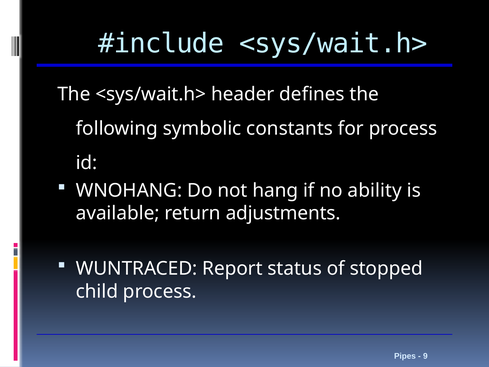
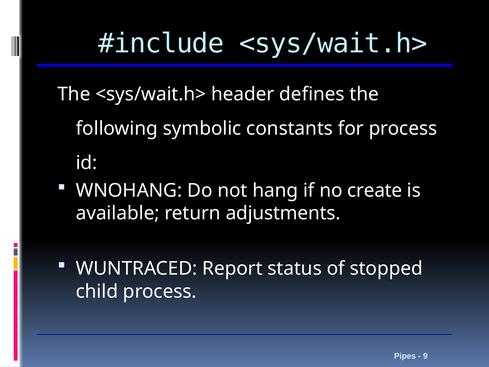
ability: ability -> create (375, 190)
